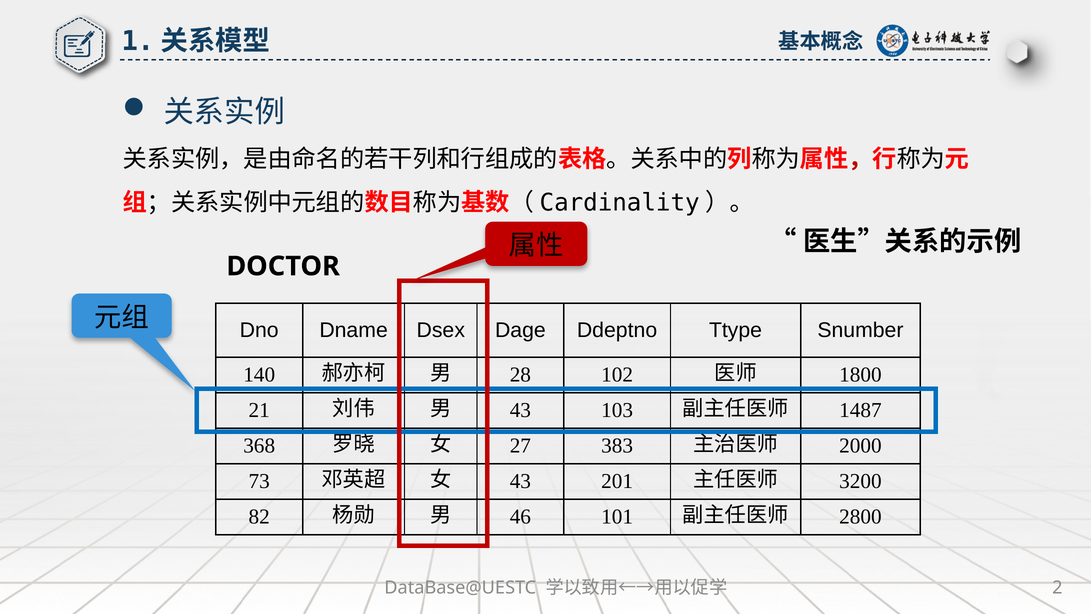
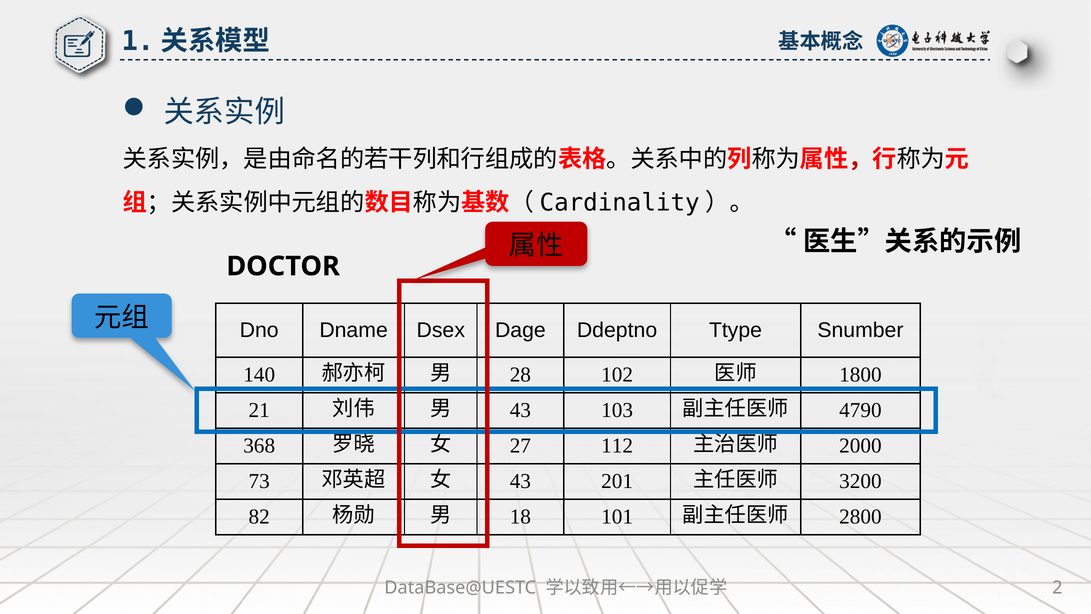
1487: 1487 -> 4790 (860, 410)
383: 383 -> 112 (617, 446)
46: 46 -> 18 (520, 517)
